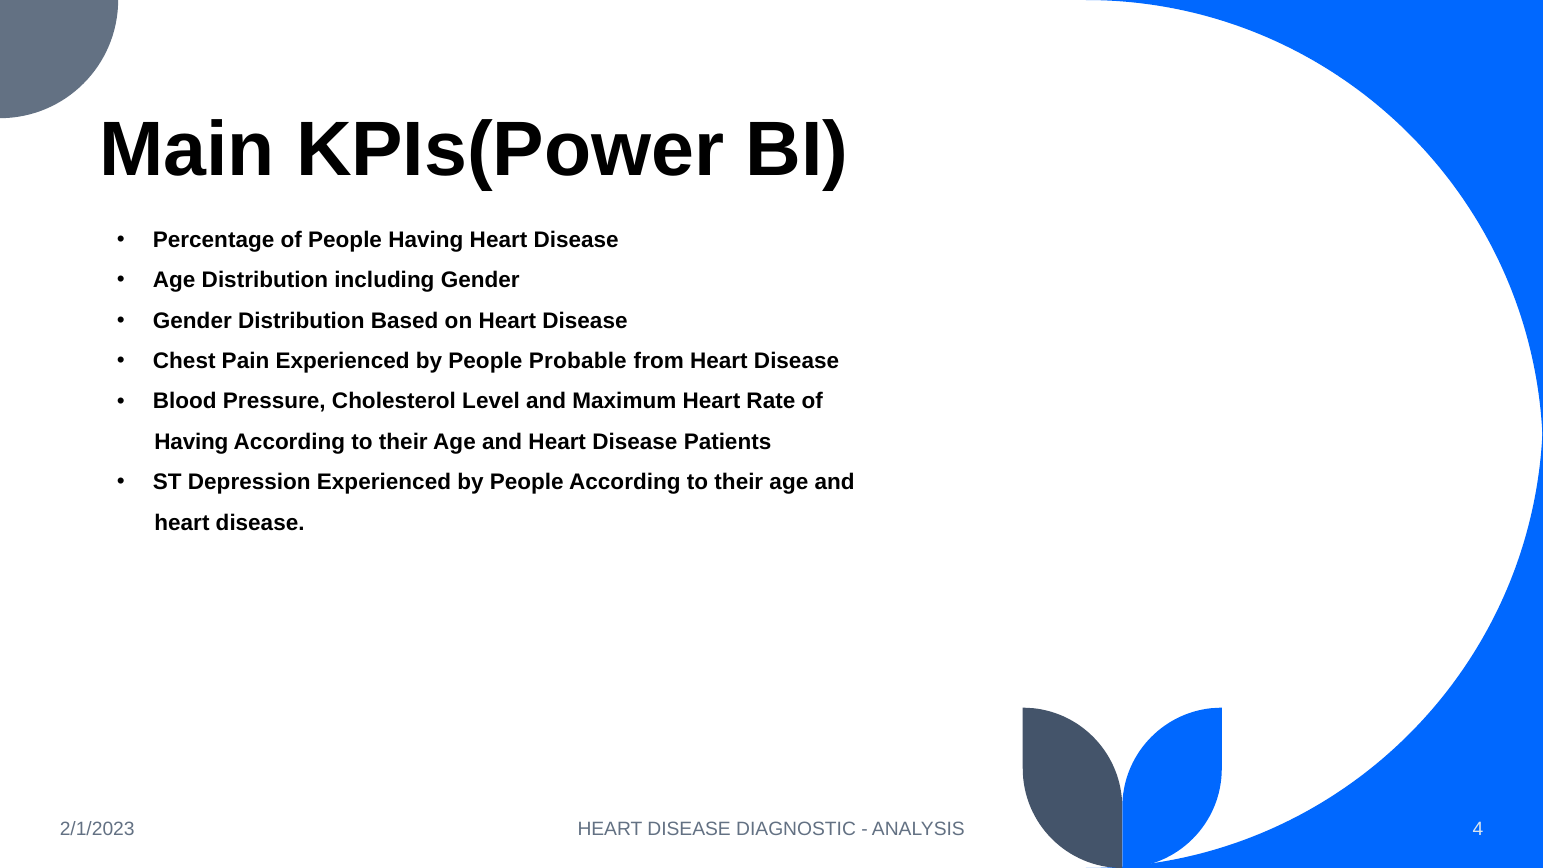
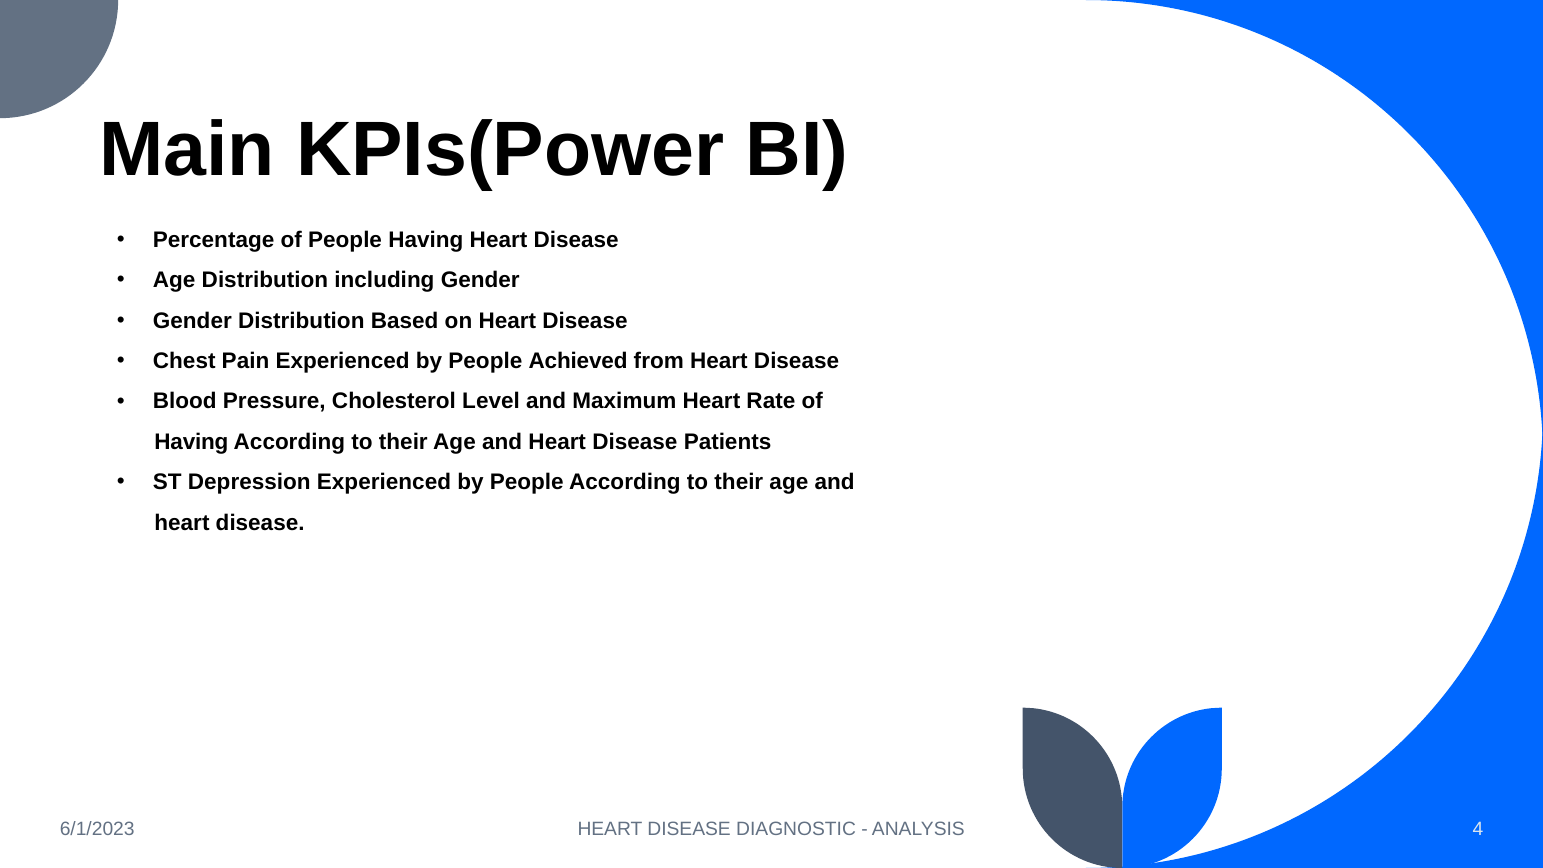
Probable: Probable -> Achieved (578, 361)
2/1/2023: 2/1/2023 -> 6/1/2023 (97, 829)
